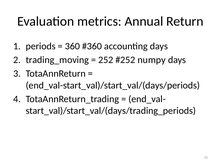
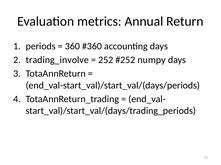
trading_moving: trading_moving -> trading_involve (57, 60)
